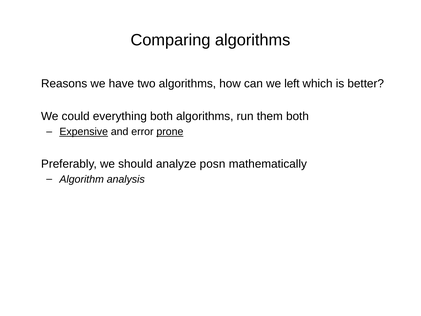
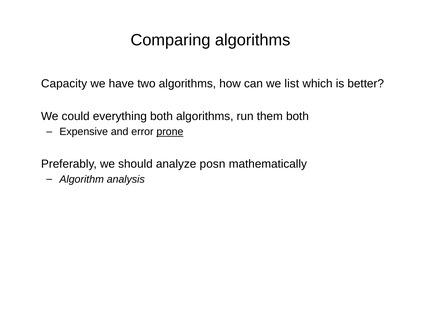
Reasons: Reasons -> Capacity (64, 84)
left: left -> list (292, 84)
Expensive underline: present -> none (84, 132)
